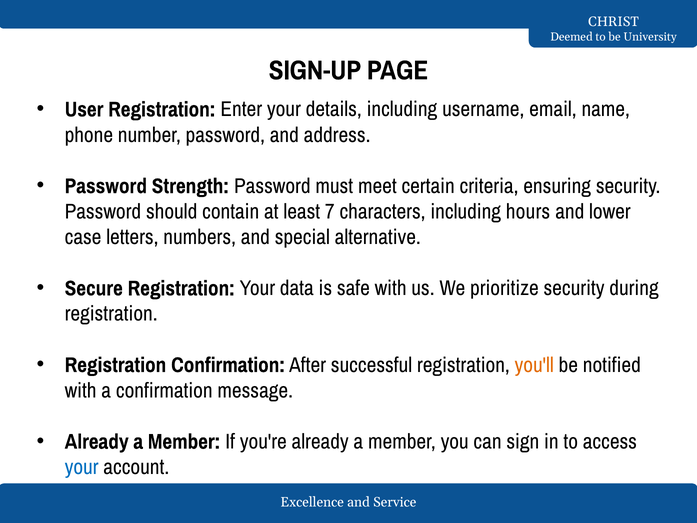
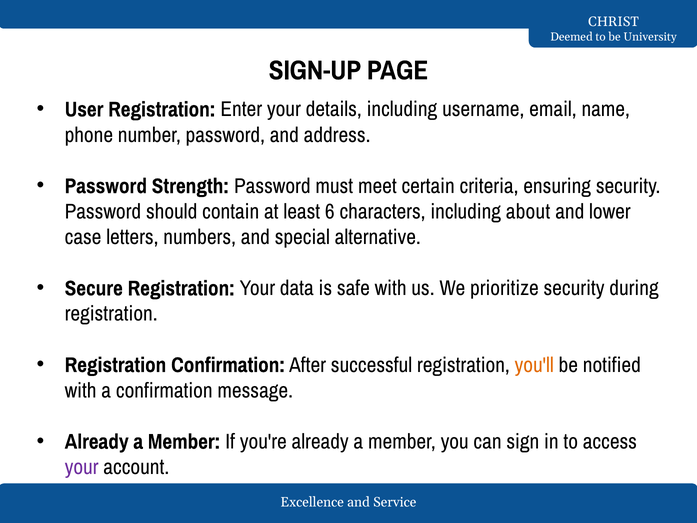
7: 7 -> 6 (330, 212)
hours: hours -> about (528, 212)
your colour: blue -> purple (82, 467)
